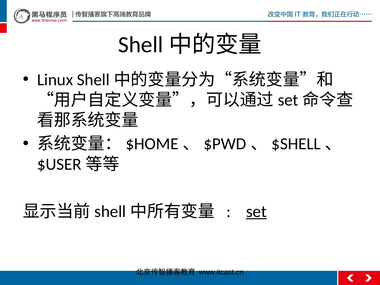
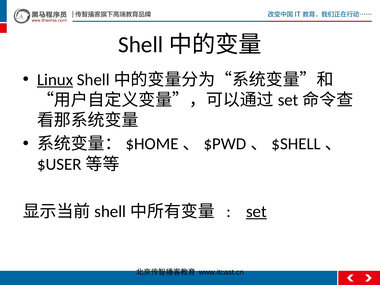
Linux underline: none -> present (55, 80)
